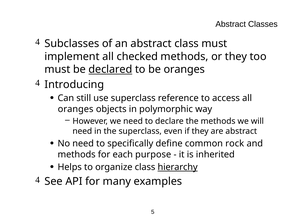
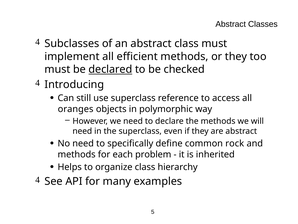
checked: checked -> efficient (137, 56)
be oranges: oranges -> checked (184, 69)
purpose: purpose -> problem (153, 154)
hierarchy underline: present -> none (178, 167)
